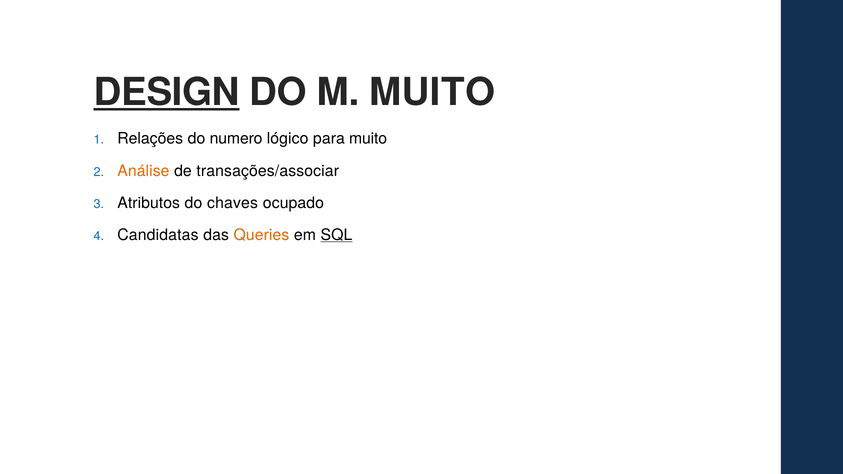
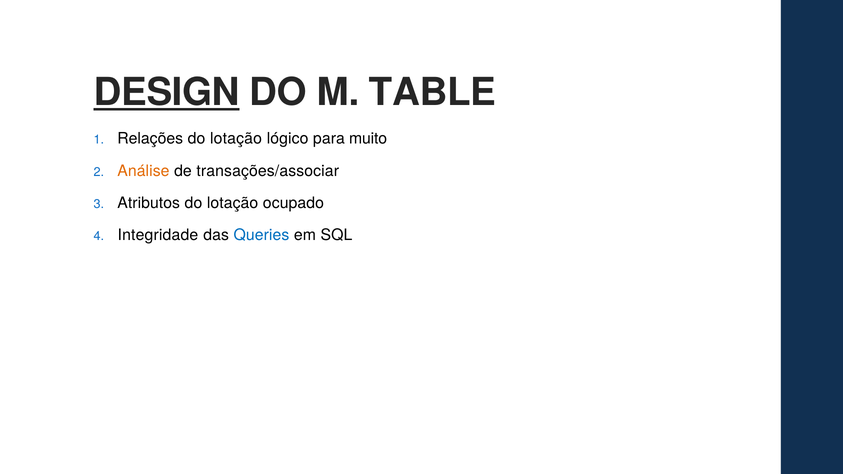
M MUITO: MUITO -> TABLE (433, 93)
numero: numero -> lotação (236, 139)
chaves: chaves -> lotação (233, 203)
Candidatas: Candidatas -> Integridade (158, 235)
Queries colour: orange -> blue (261, 235)
SQL underline: present -> none (336, 235)
